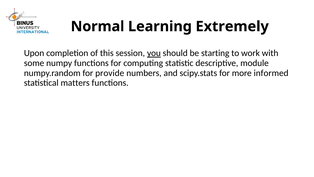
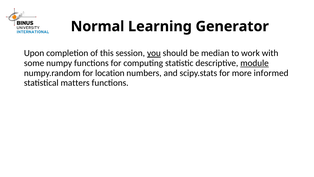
Extremely: Extremely -> Generator (232, 26)
starting: starting -> median (215, 53)
module underline: none -> present (255, 63)
provide: provide -> location (110, 73)
